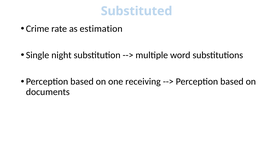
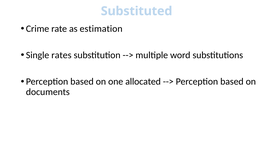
night: night -> rates (61, 55)
receiving: receiving -> allocated (143, 82)
